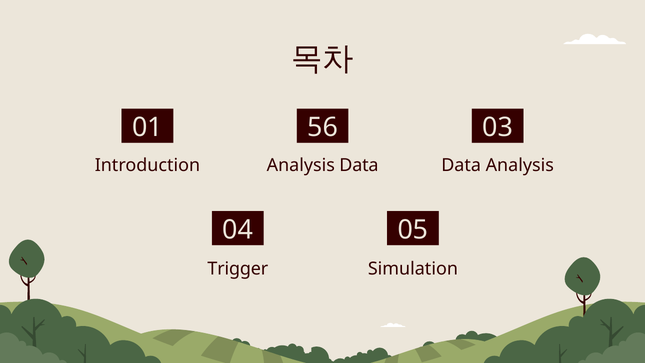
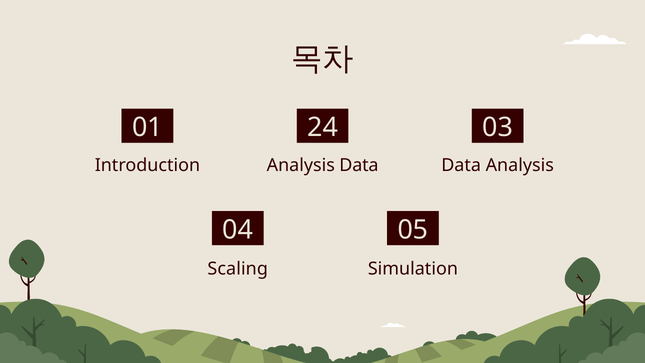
56: 56 -> 24 (323, 128)
Trigger: Trigger -> Scaling (238, 269)
